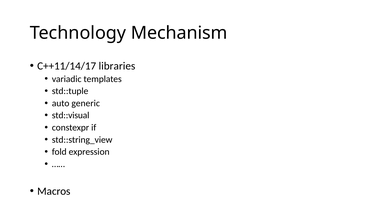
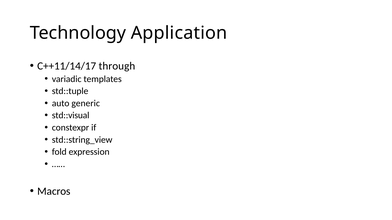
Mechanism: Mechanism -> Application (179, 33)
libraries: libraries -> through (117, 66)
